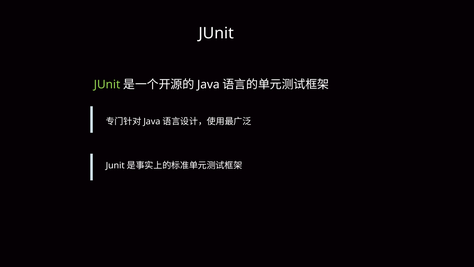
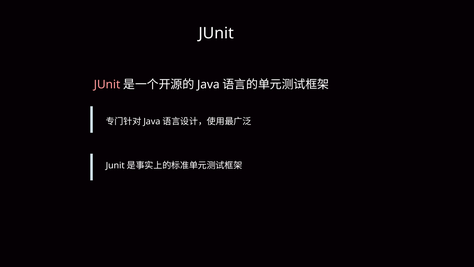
JUnit colour: light green -> pink (107, 85)
